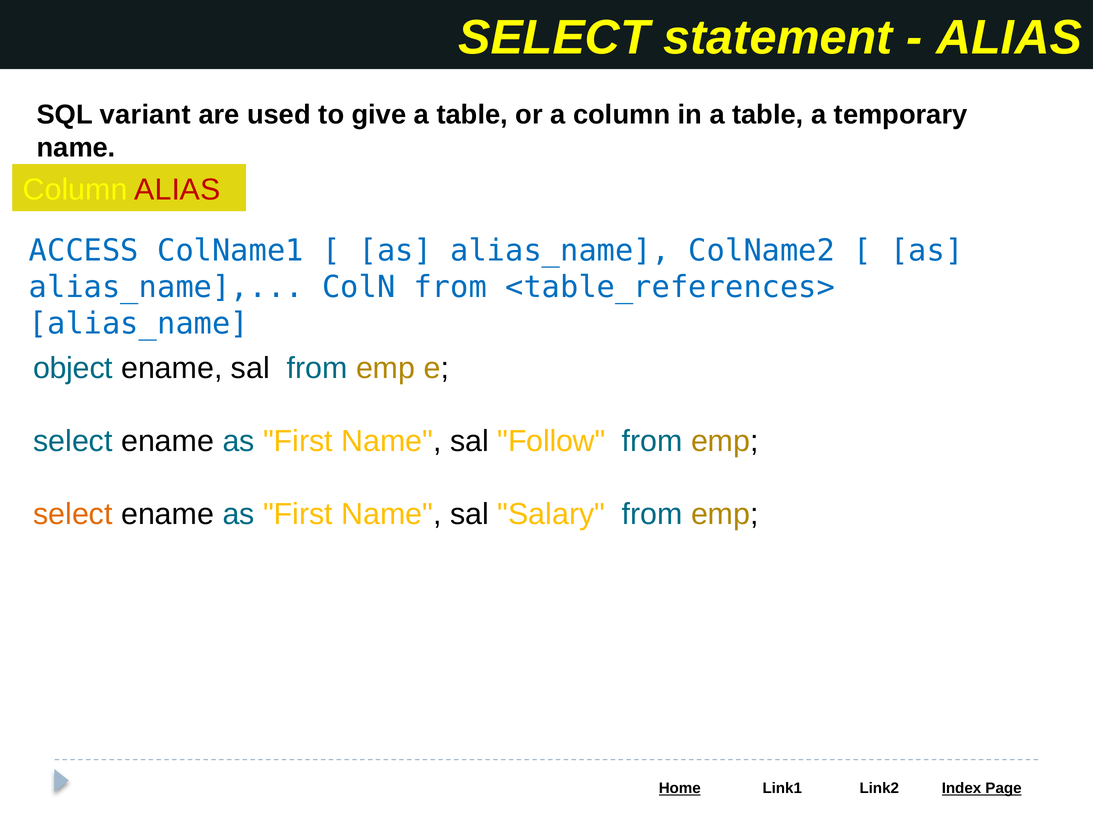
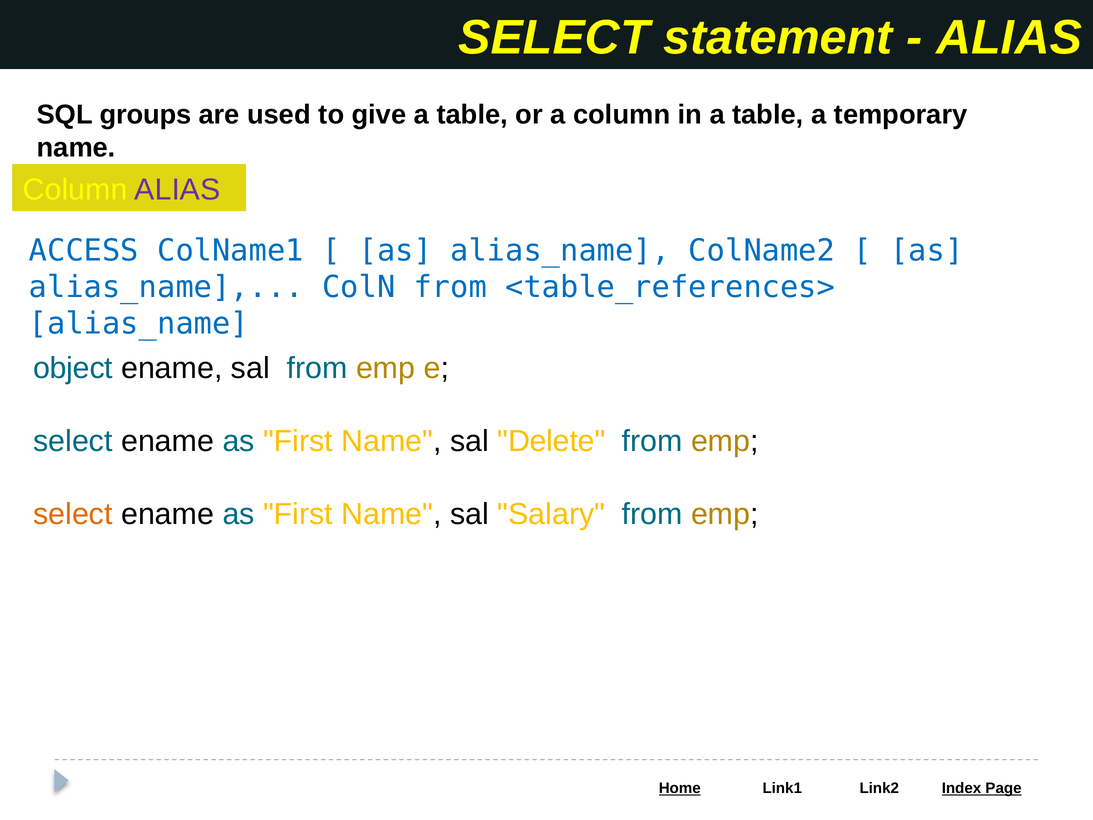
variant: variant -> groups (146, 115)
ALIAS colour: red -> purple (177, 190)
Follow: Follow -> Delete (551, 441)
